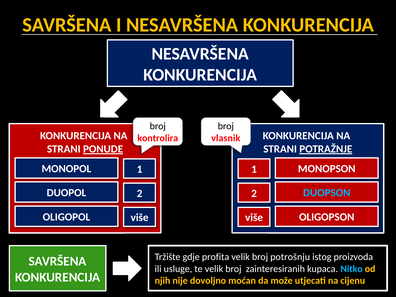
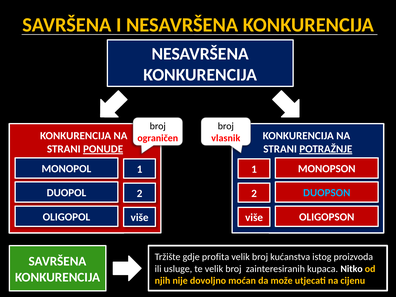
kontrolira: kontrolira -> ograničen (158, 138)
potrošnju: potrošnju -> kućanstva (290, 257)
Nitko colour: light blue -> white (352, 269)
